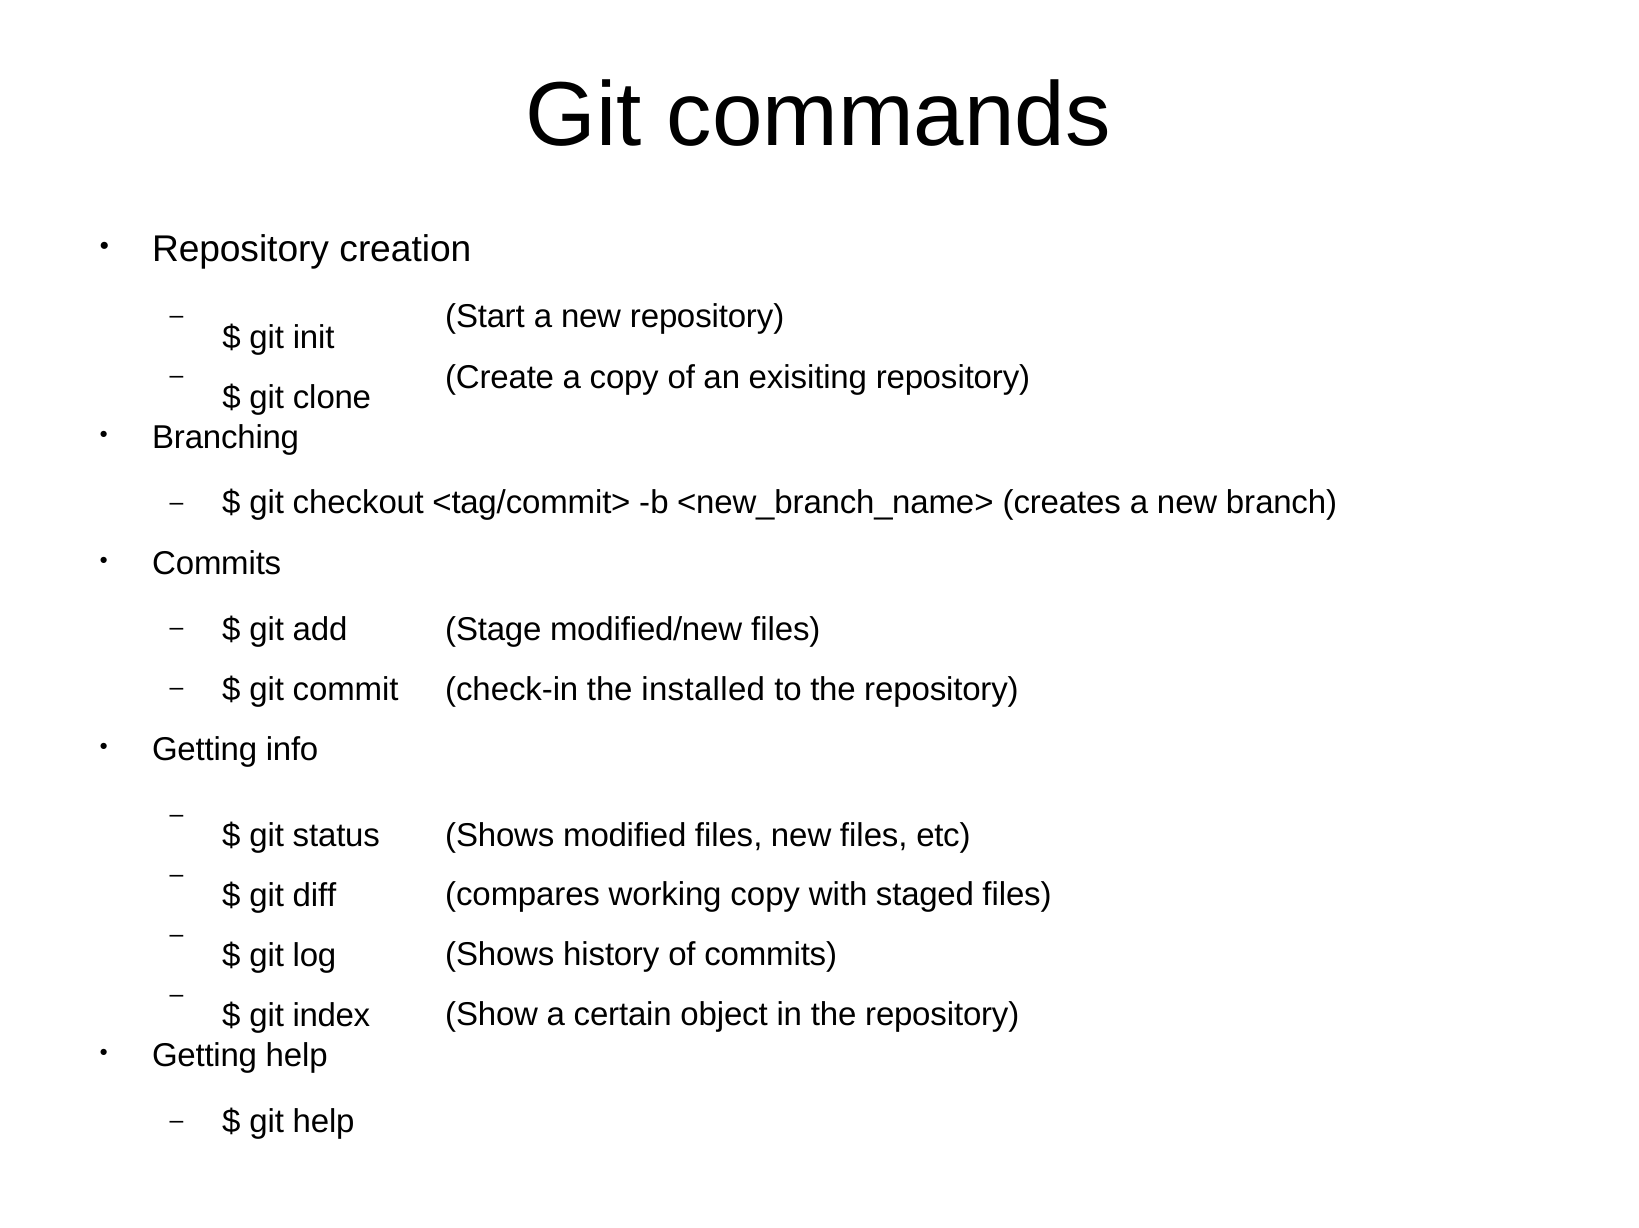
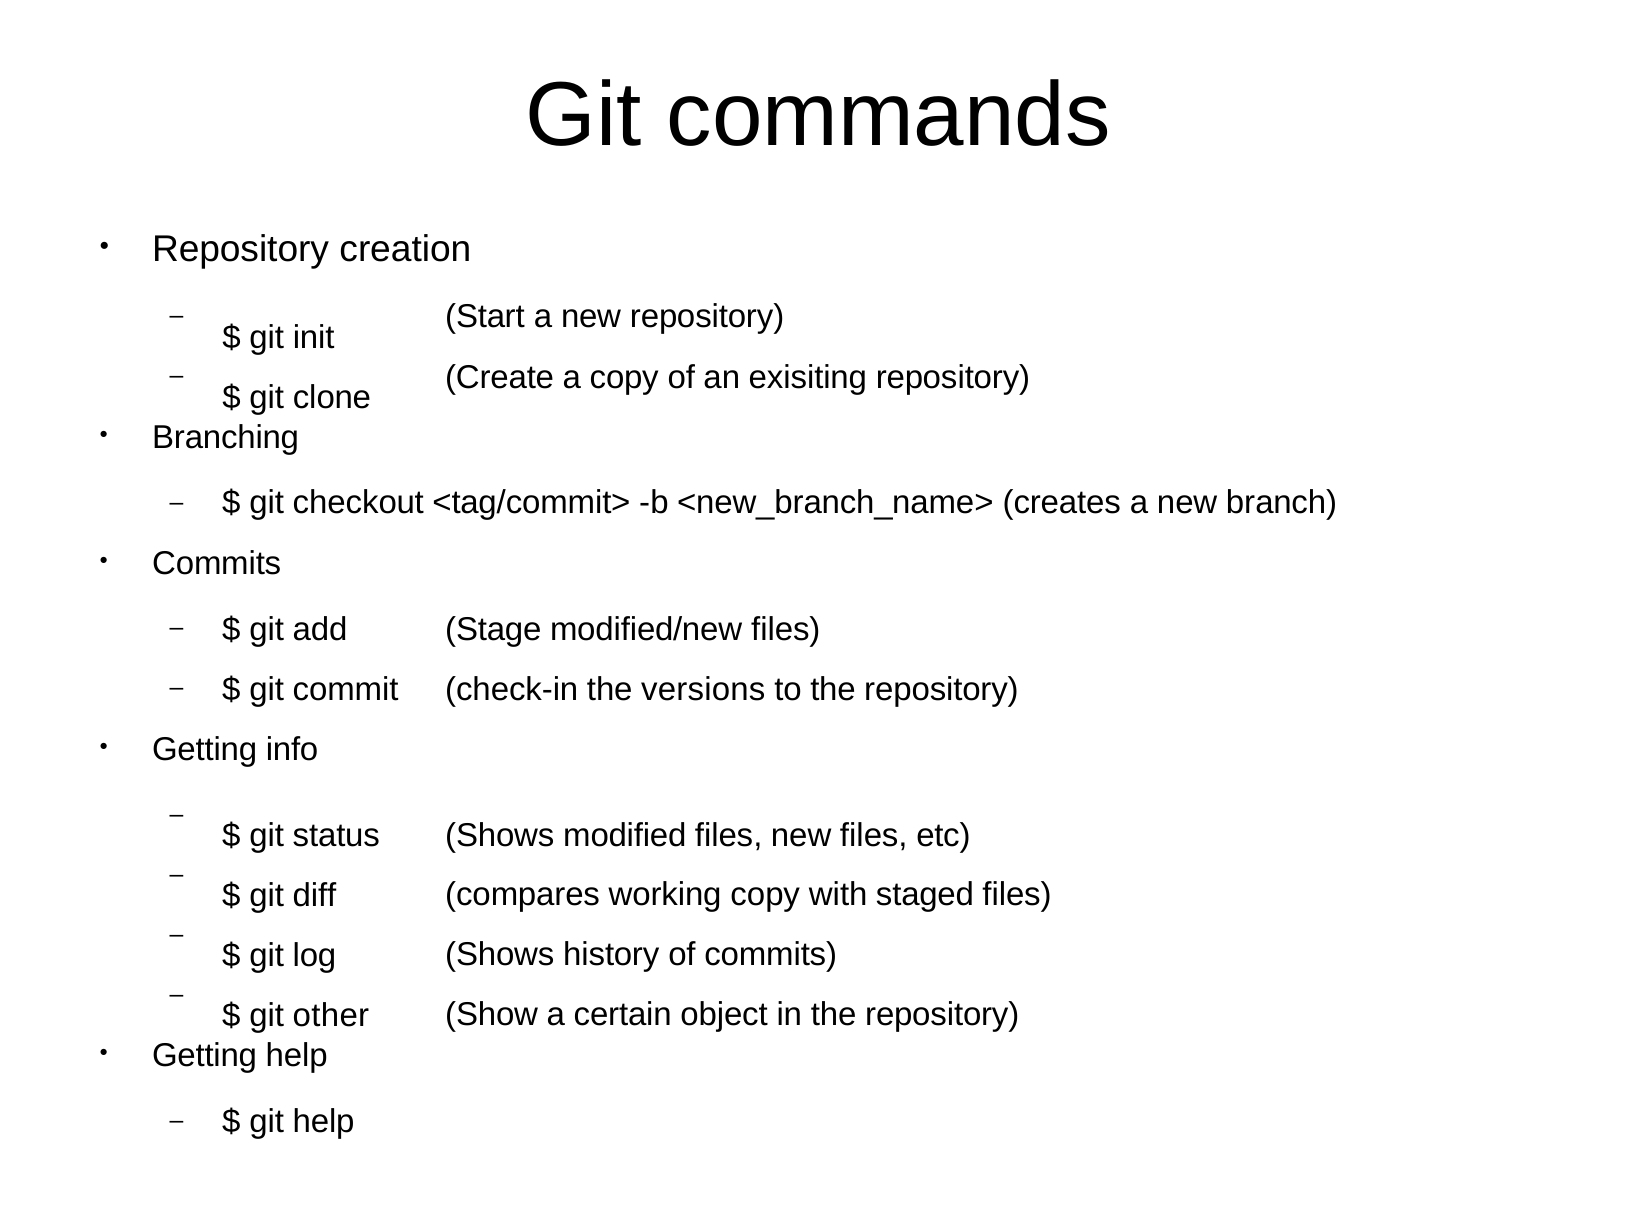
installed: installed -> versions (703, 689)
index: index -> other (331, 1016)
